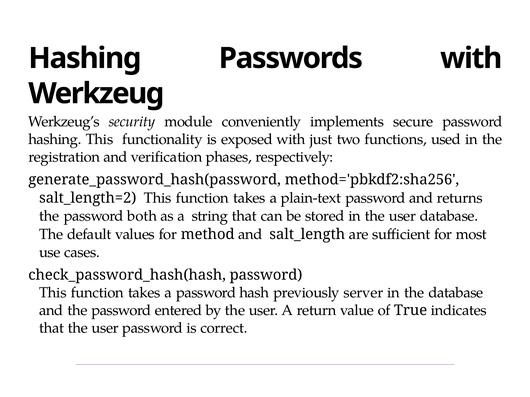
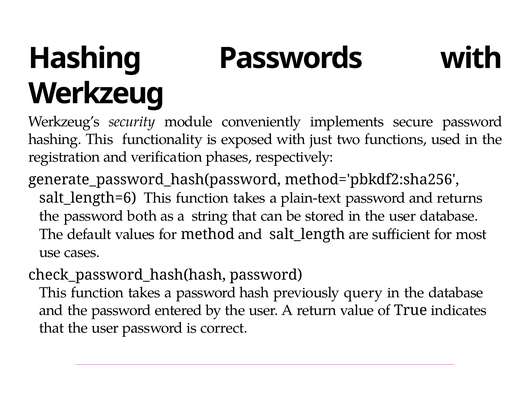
salt_length=2: salt_length=2 -> salt_length=6 (88, 198)
server: server -> query (363, 293)
